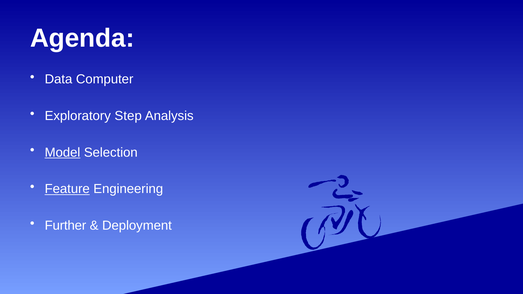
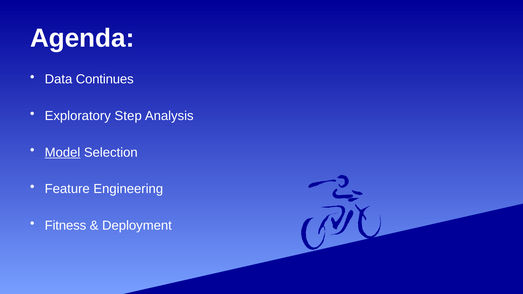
Computer: Computer -> Continues (105, 79)
Feature underline: present -> none (67, 189)
Further: Further -> Fitness (65, 226)
